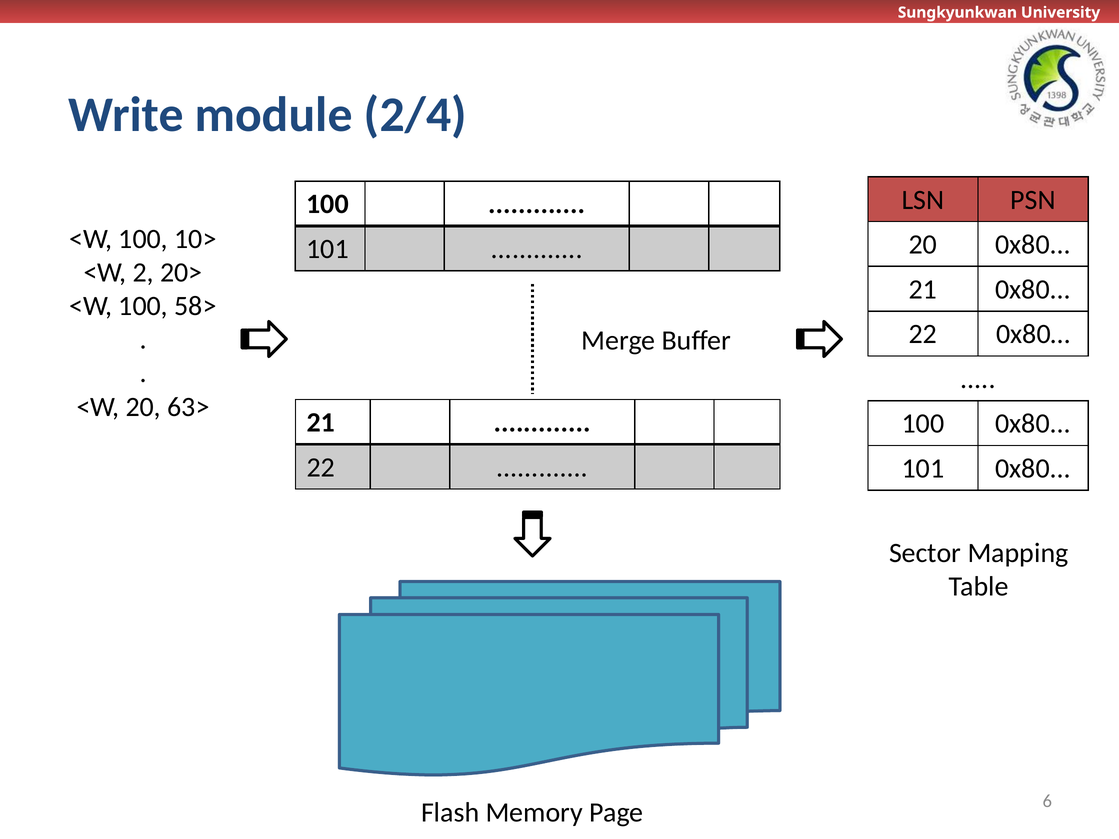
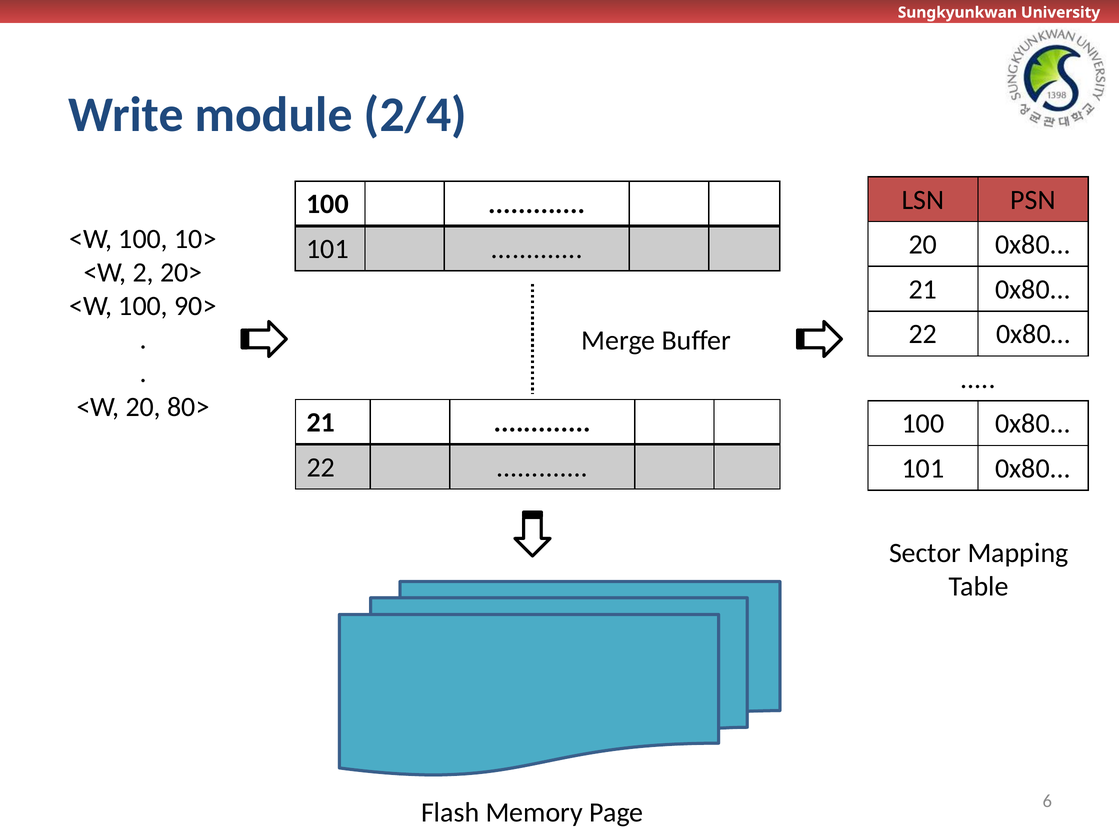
58>: 58> -> 90> (195, 306)
63>: 63> -> 80> (188, 407)
